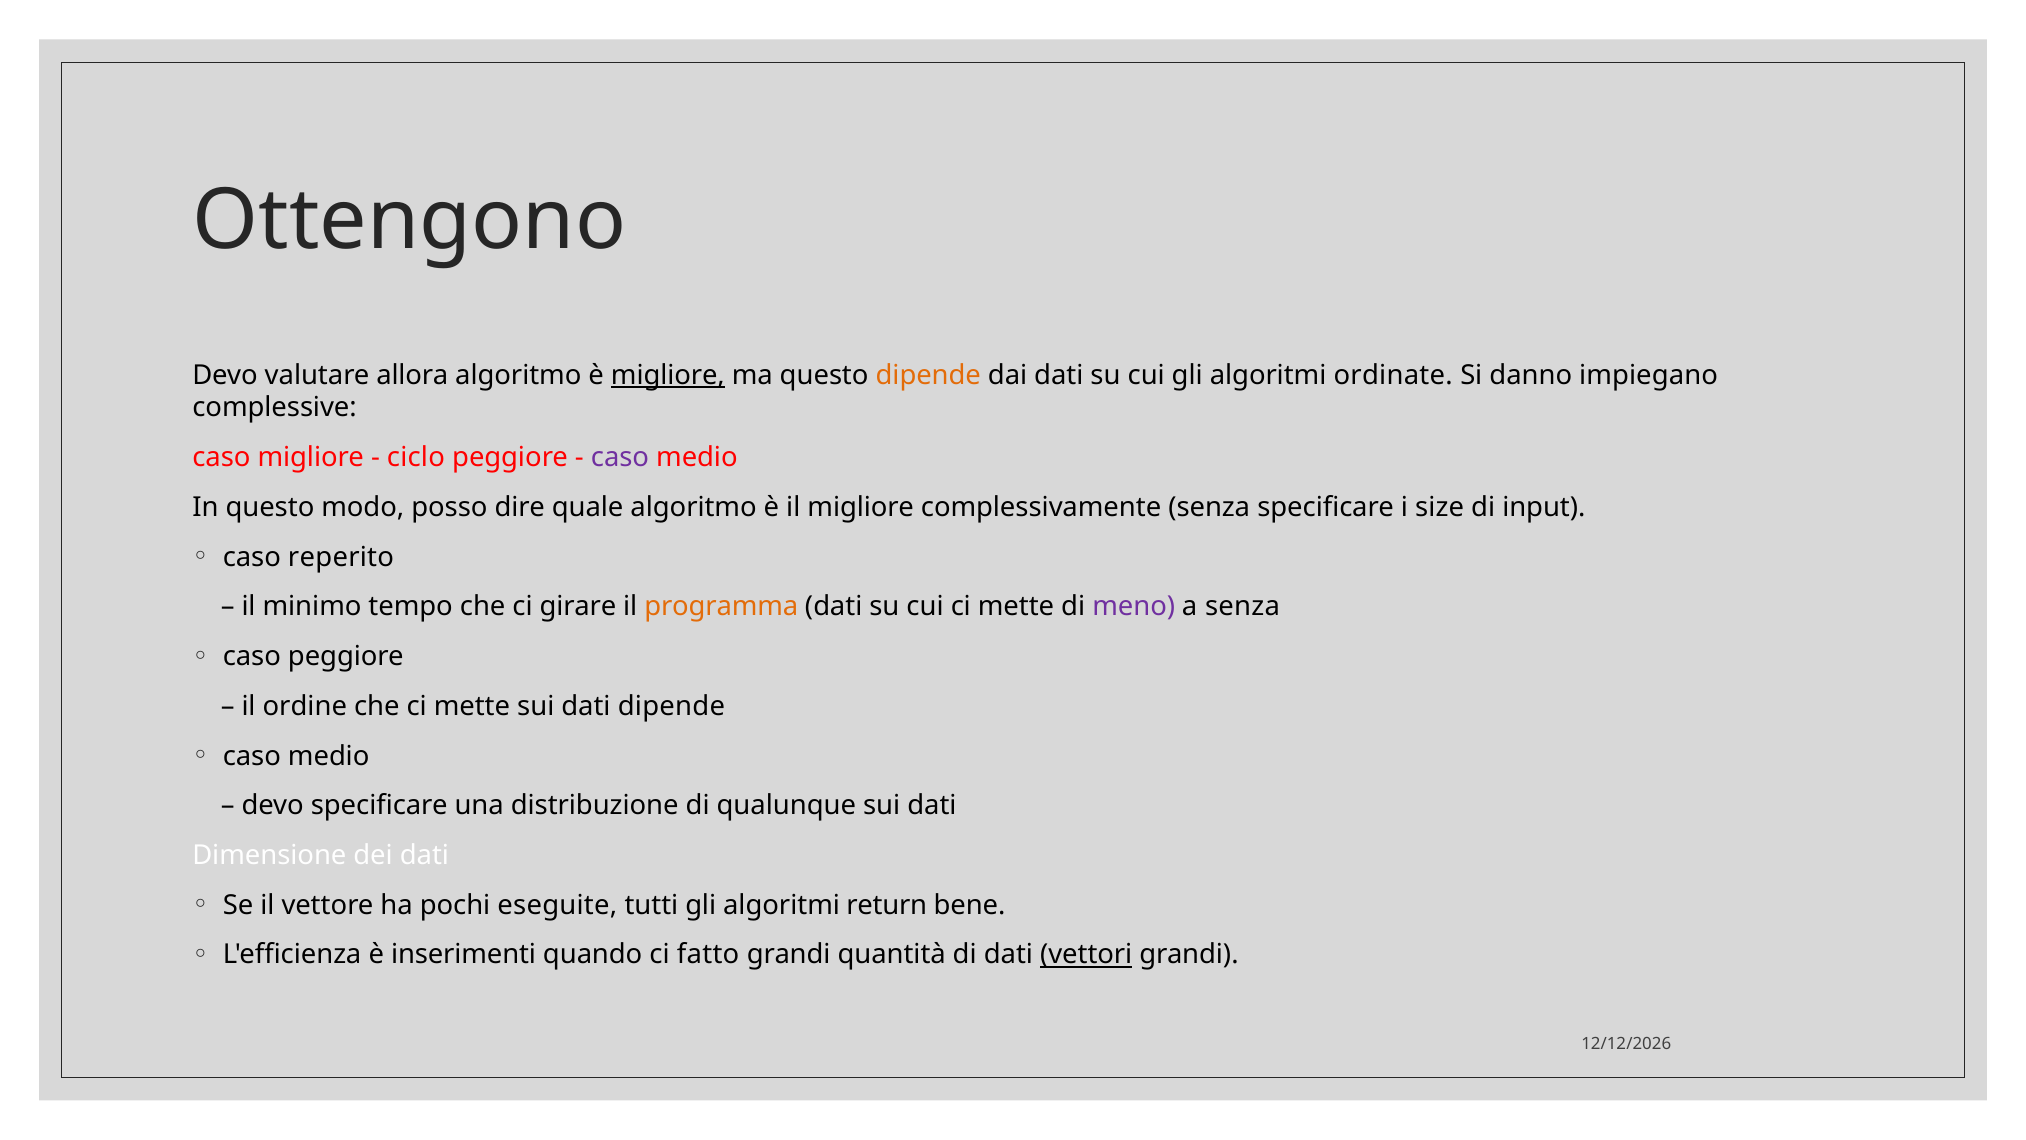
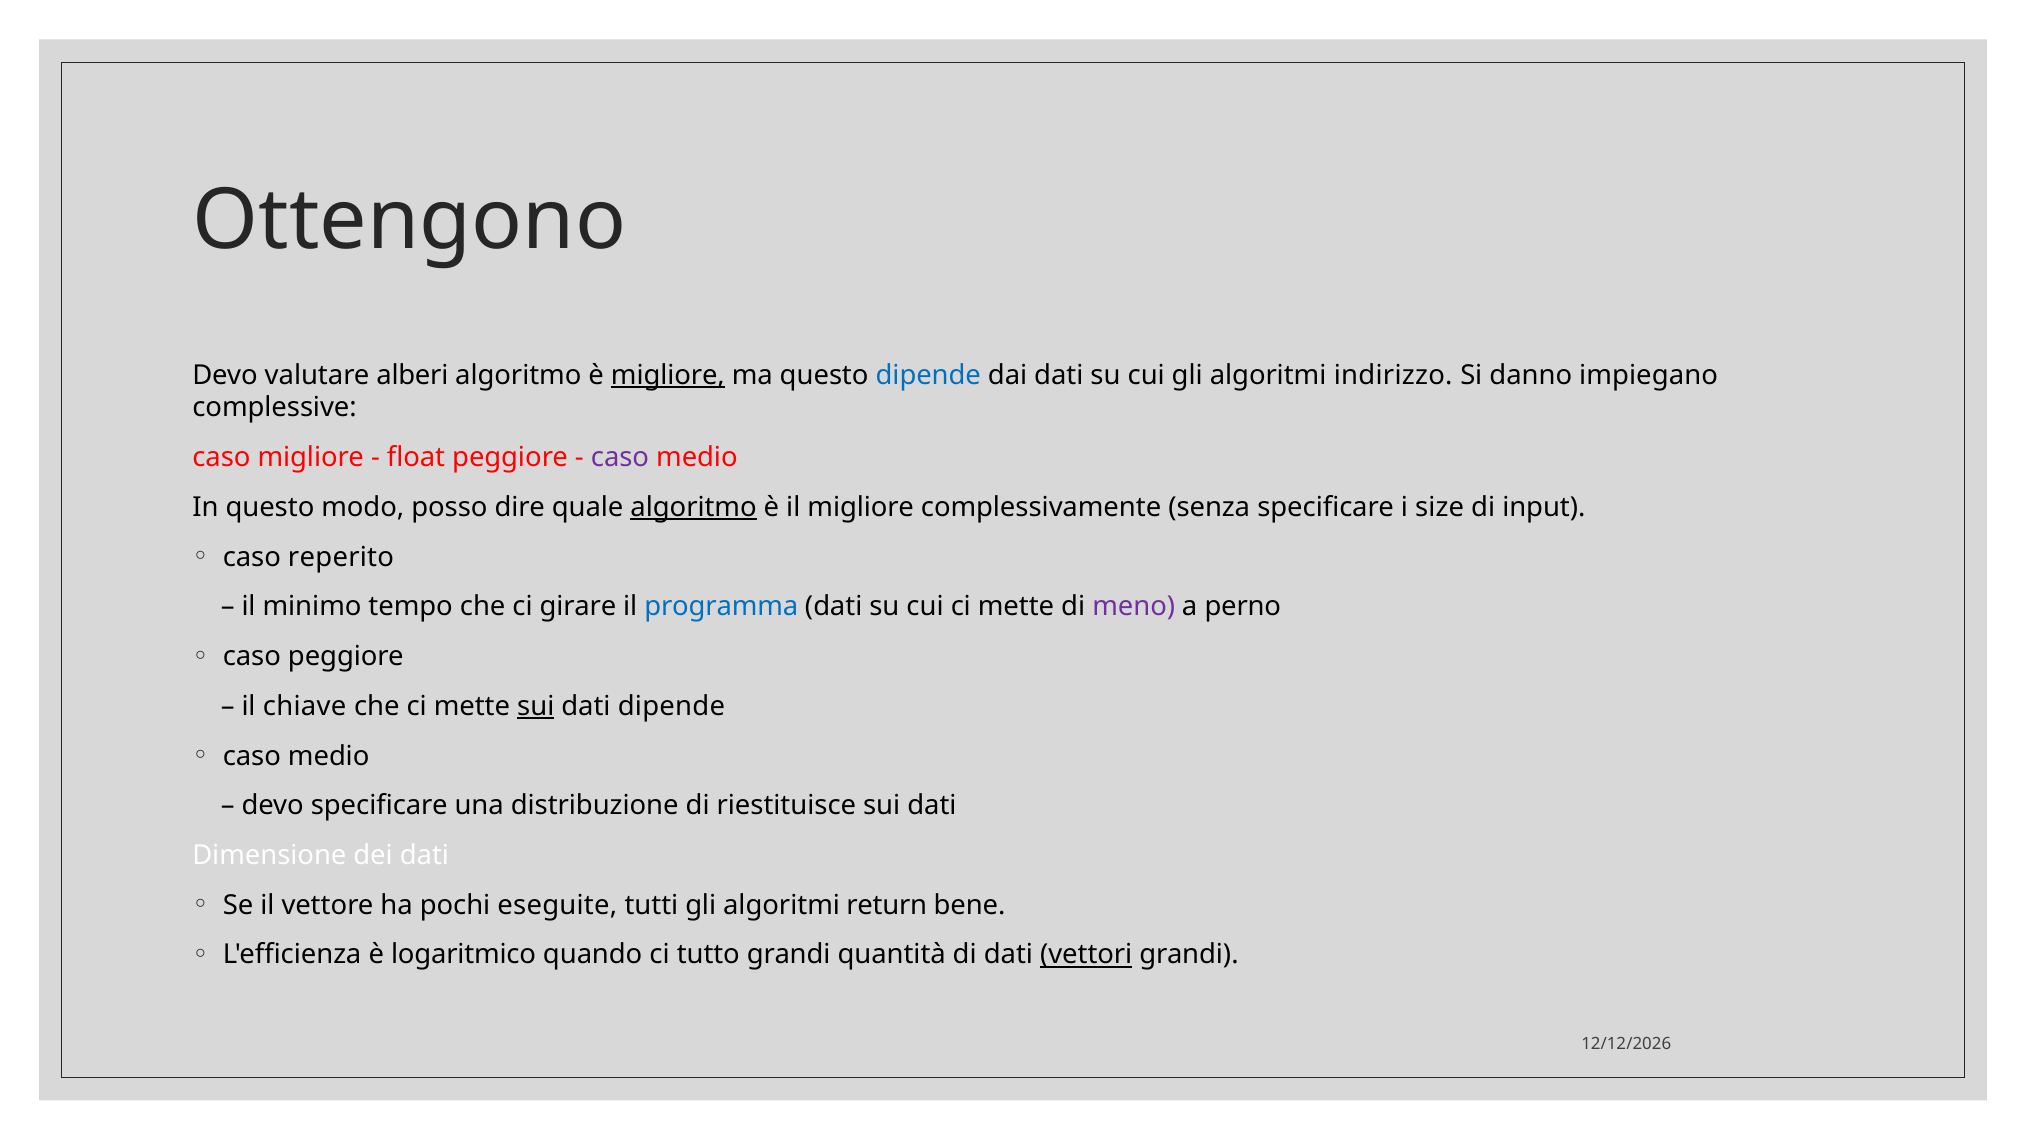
allora: allora -> alberi (412, 375)
dipende colour: orange -> blue (928, 375)
ordinate: ordinate -> indirizzo (1393, 375)
ciclo: ciclo -> float (416, 457)
algoritmo underline: none -> present (694, 507)
programma colour: orange -> blue (721, 607)
a senza: senza -> perno (1243, 607)
ordine: ordine -> chiave (305, 706)
sui underline: none -> present (536, 706)
qualunque: qualunque -> riestituisce (786, 805)
inserimenti: inserimenti -> logaritmico (464, 955)
fatto: fatto -> tutto (708, 955)
